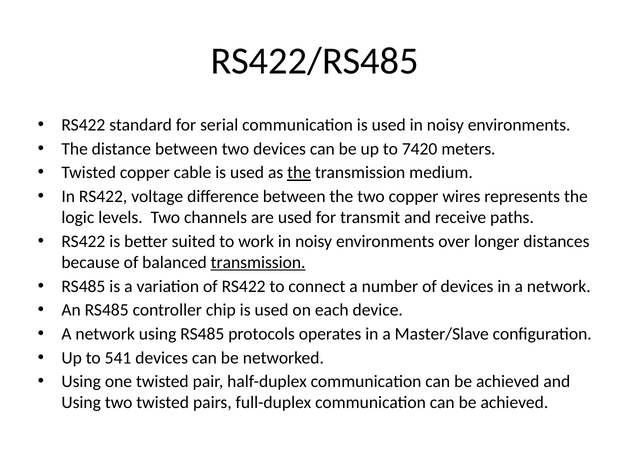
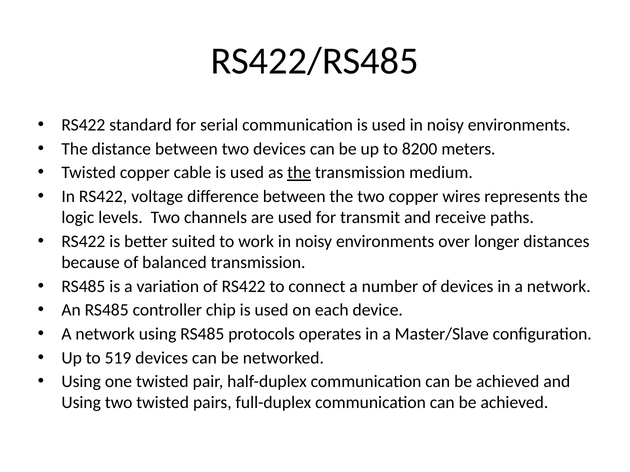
7420: 7420 -> 8200 (420, 149)
transmission underline: present -> none (258, 263)
541: 541 -> 519 (118, 358)
